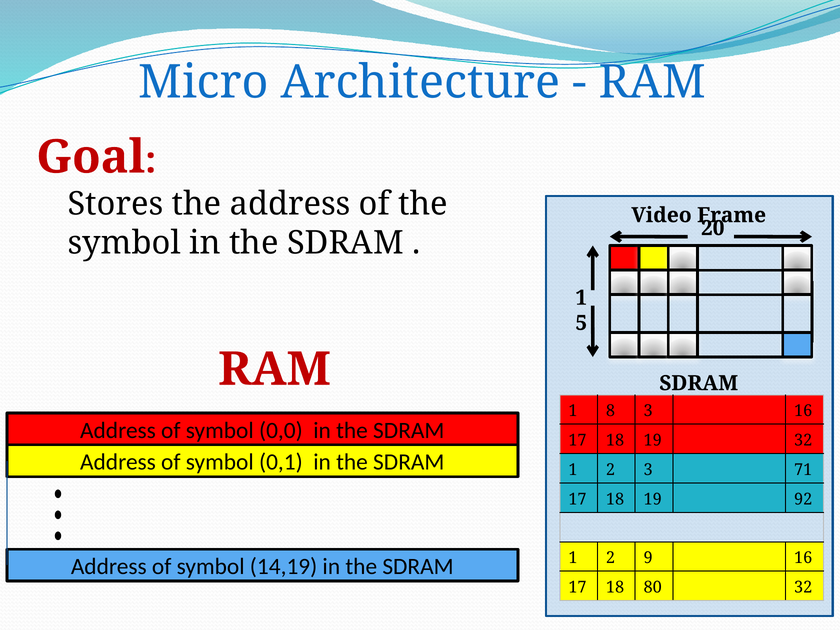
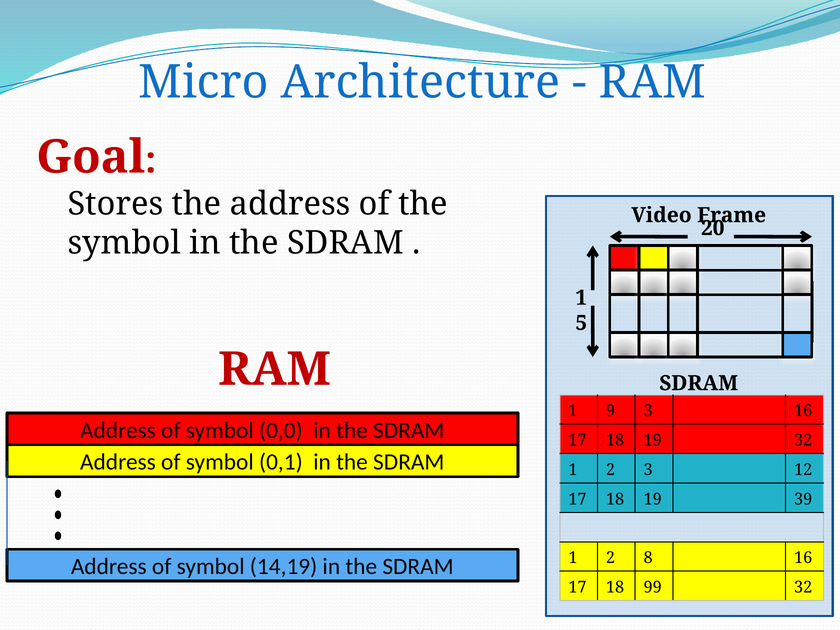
8: 8 -> 9 (611, 411)
71: 71 -> 12 (803, 470)
92: 92 -> 39 (803, 499)
9: 9 -> 8 (648, 558)
80: 80 -> 99 (653, 588)
